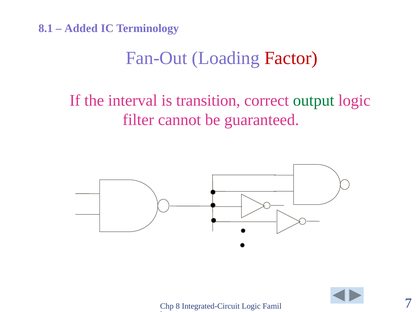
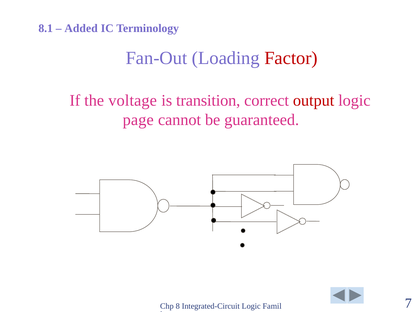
interval: interval -> voltage (133, 100)
output colour: green -> red (314, 100)
filter: filter -> page (138, 120)
